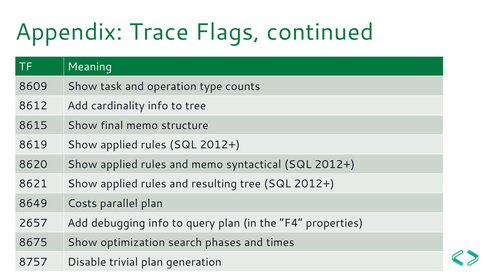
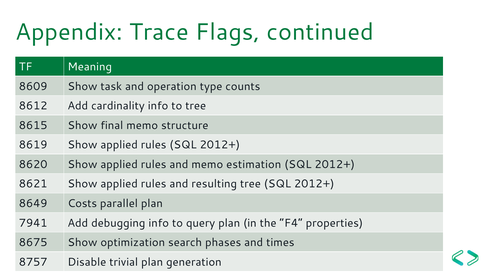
syntactical: syntactical -> estimation (254, 165)
2657: 2657 -> 7941 (33, 223)
